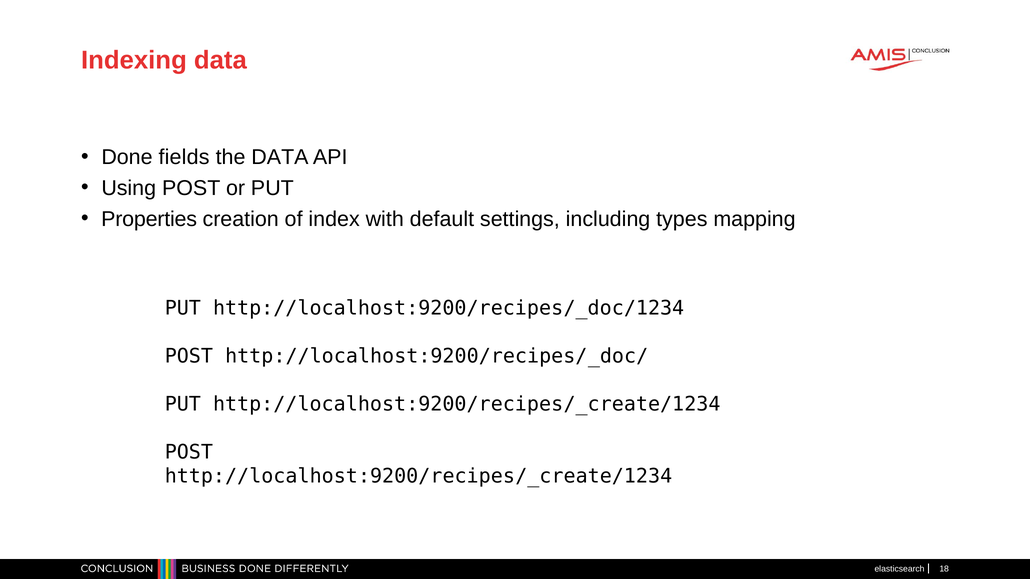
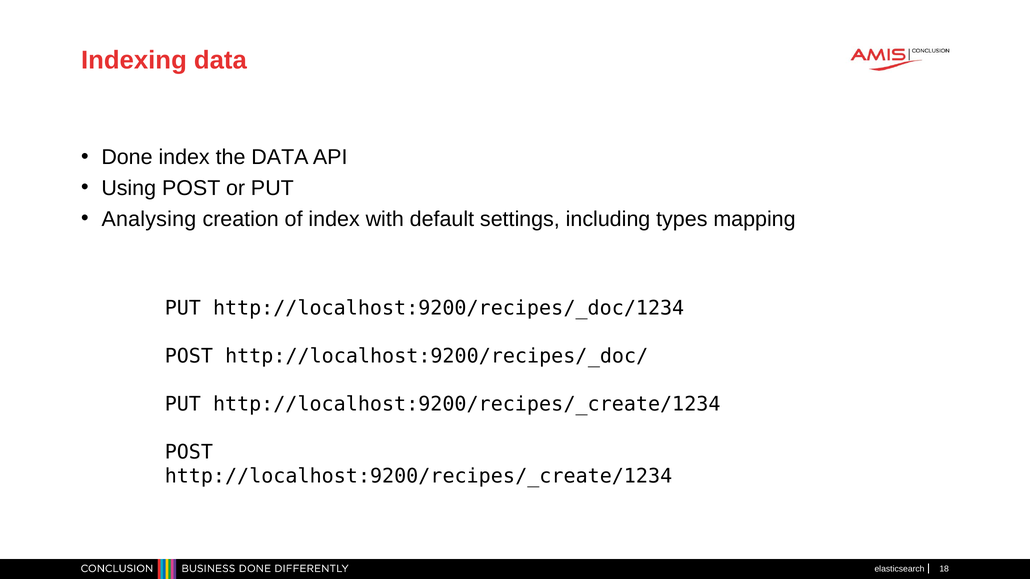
Done fields: fields -> index (184, 157)
Properties: Properties -> Analysing (149, 219)
